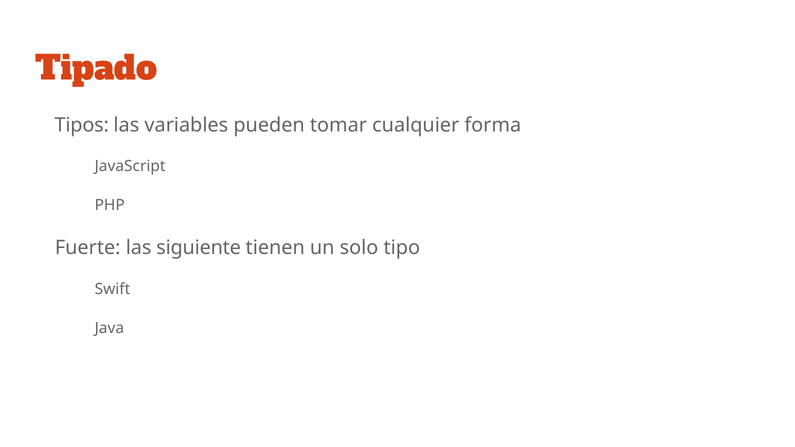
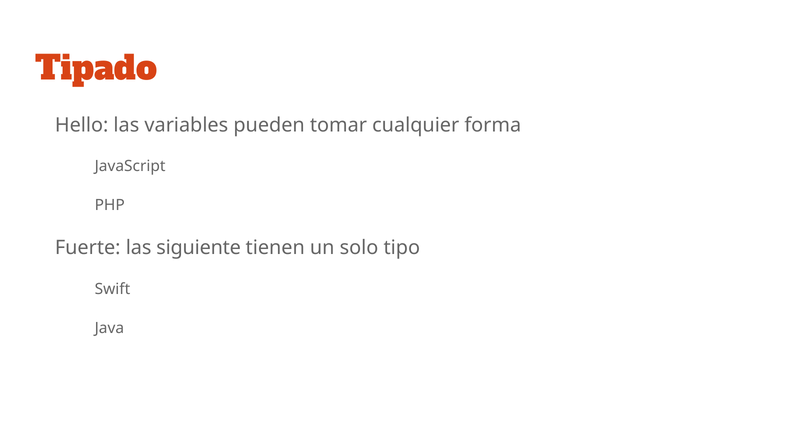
Tipos: Tipos -> Hello (82, 125)
